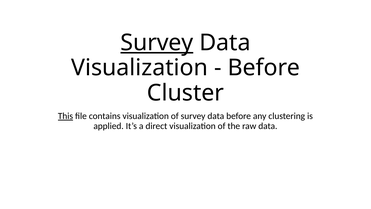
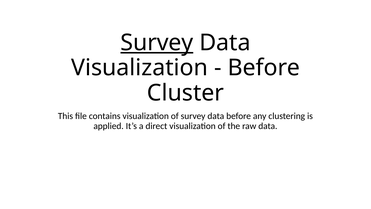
This underline: present -> none (65, 116)
